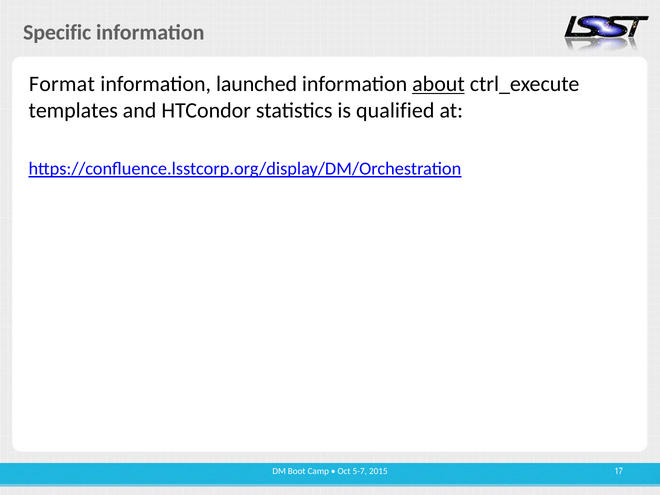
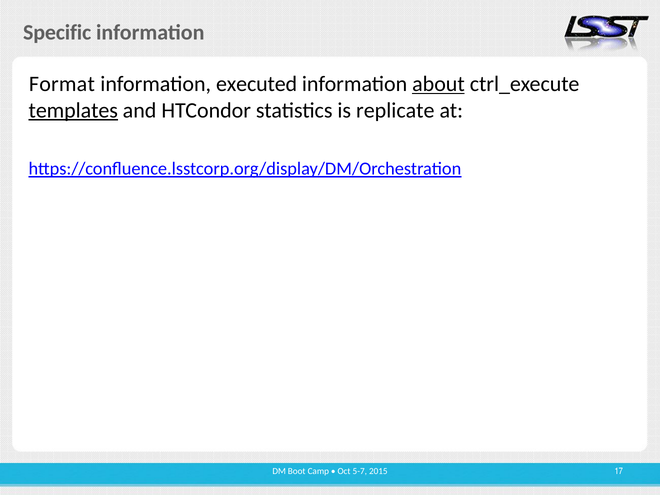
launched: launched -> executed (257, 84)
templates underline: none -> present (73, 110)
qualified: qualified -> replicate (395, 110)
